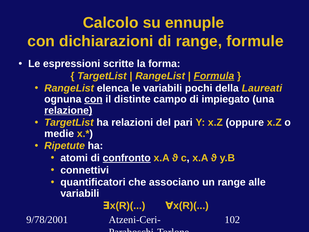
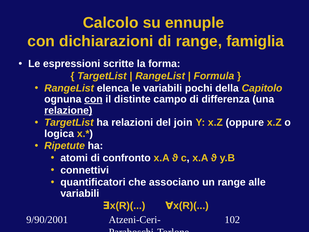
formule: formule -> famiglia (255, 41)
Formula underline: present -> none (214, 76)
della Laureati: Laureati -> Capitolo (262, 88)
impiegato: impiegato -> differenza (226, 99)
pari: pari -> join (183, 122)
medie: medie -> logica (59, 134)
confronto underline: present -> none (127, 158)
9/78/2001: 9/78/2001 -> 9/90/2001 (47, 220)
